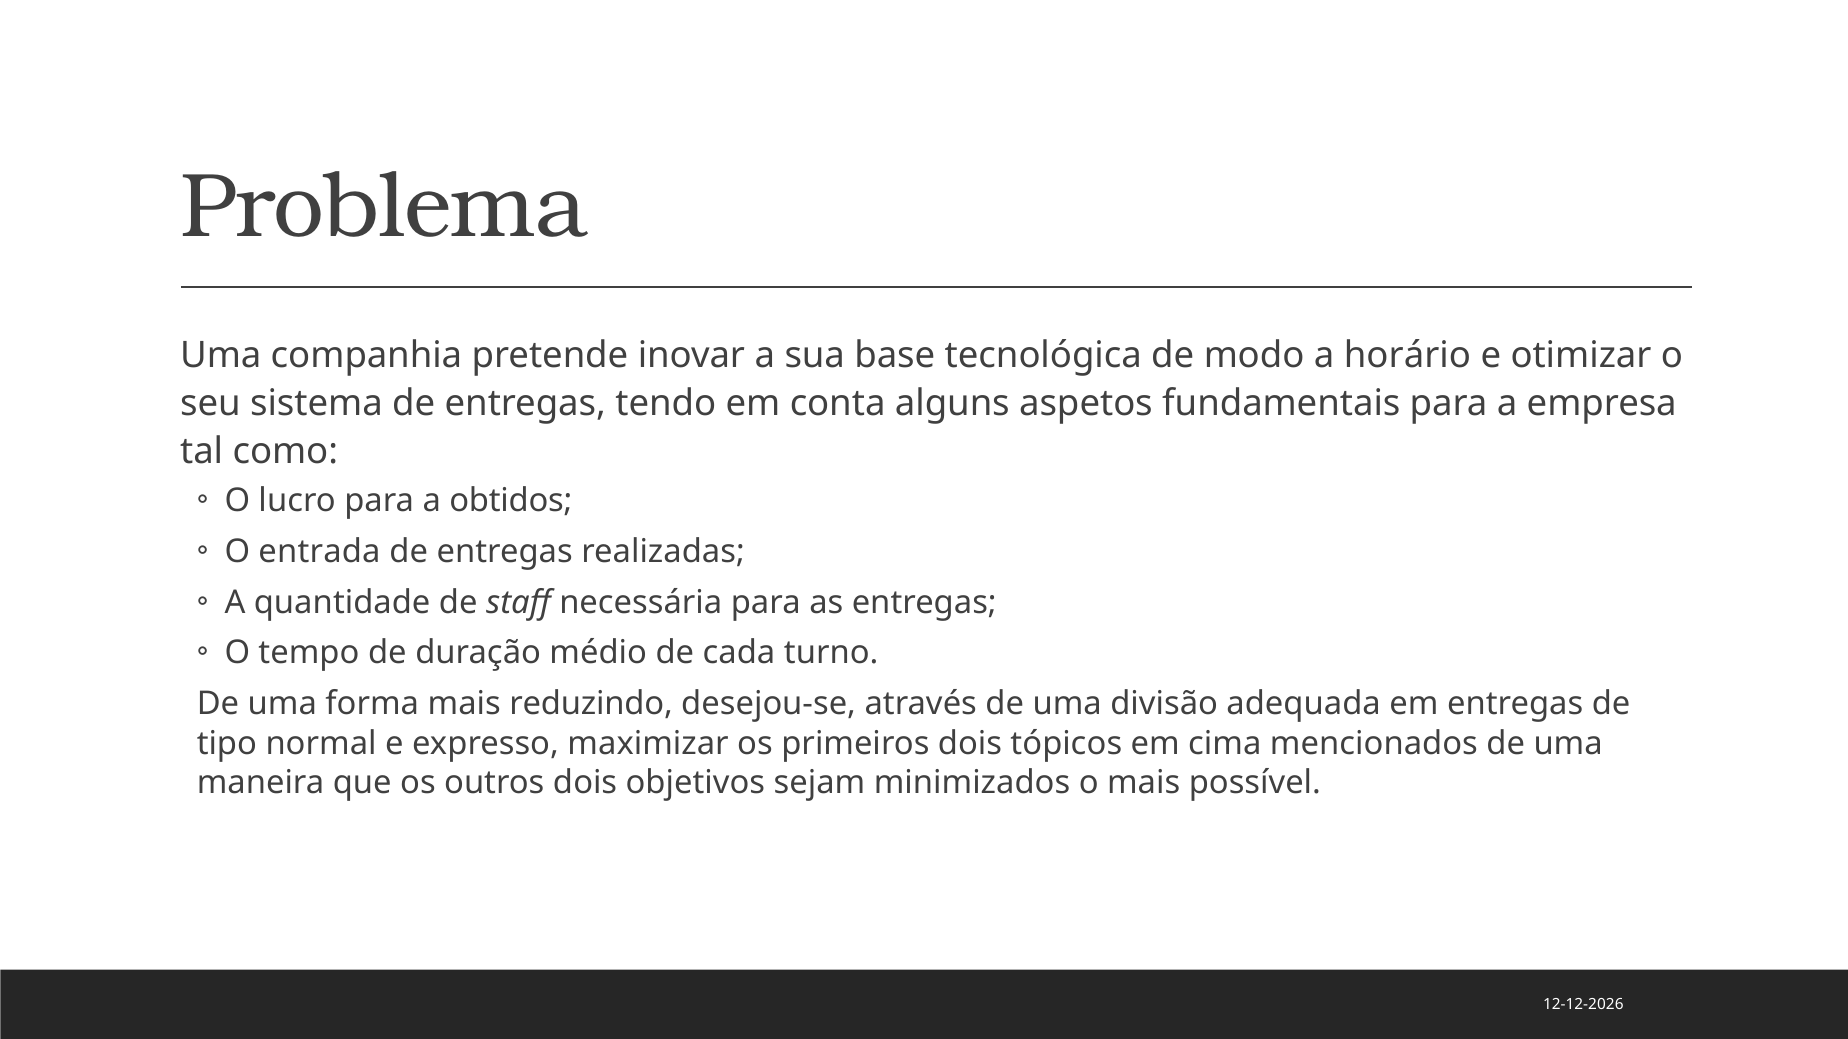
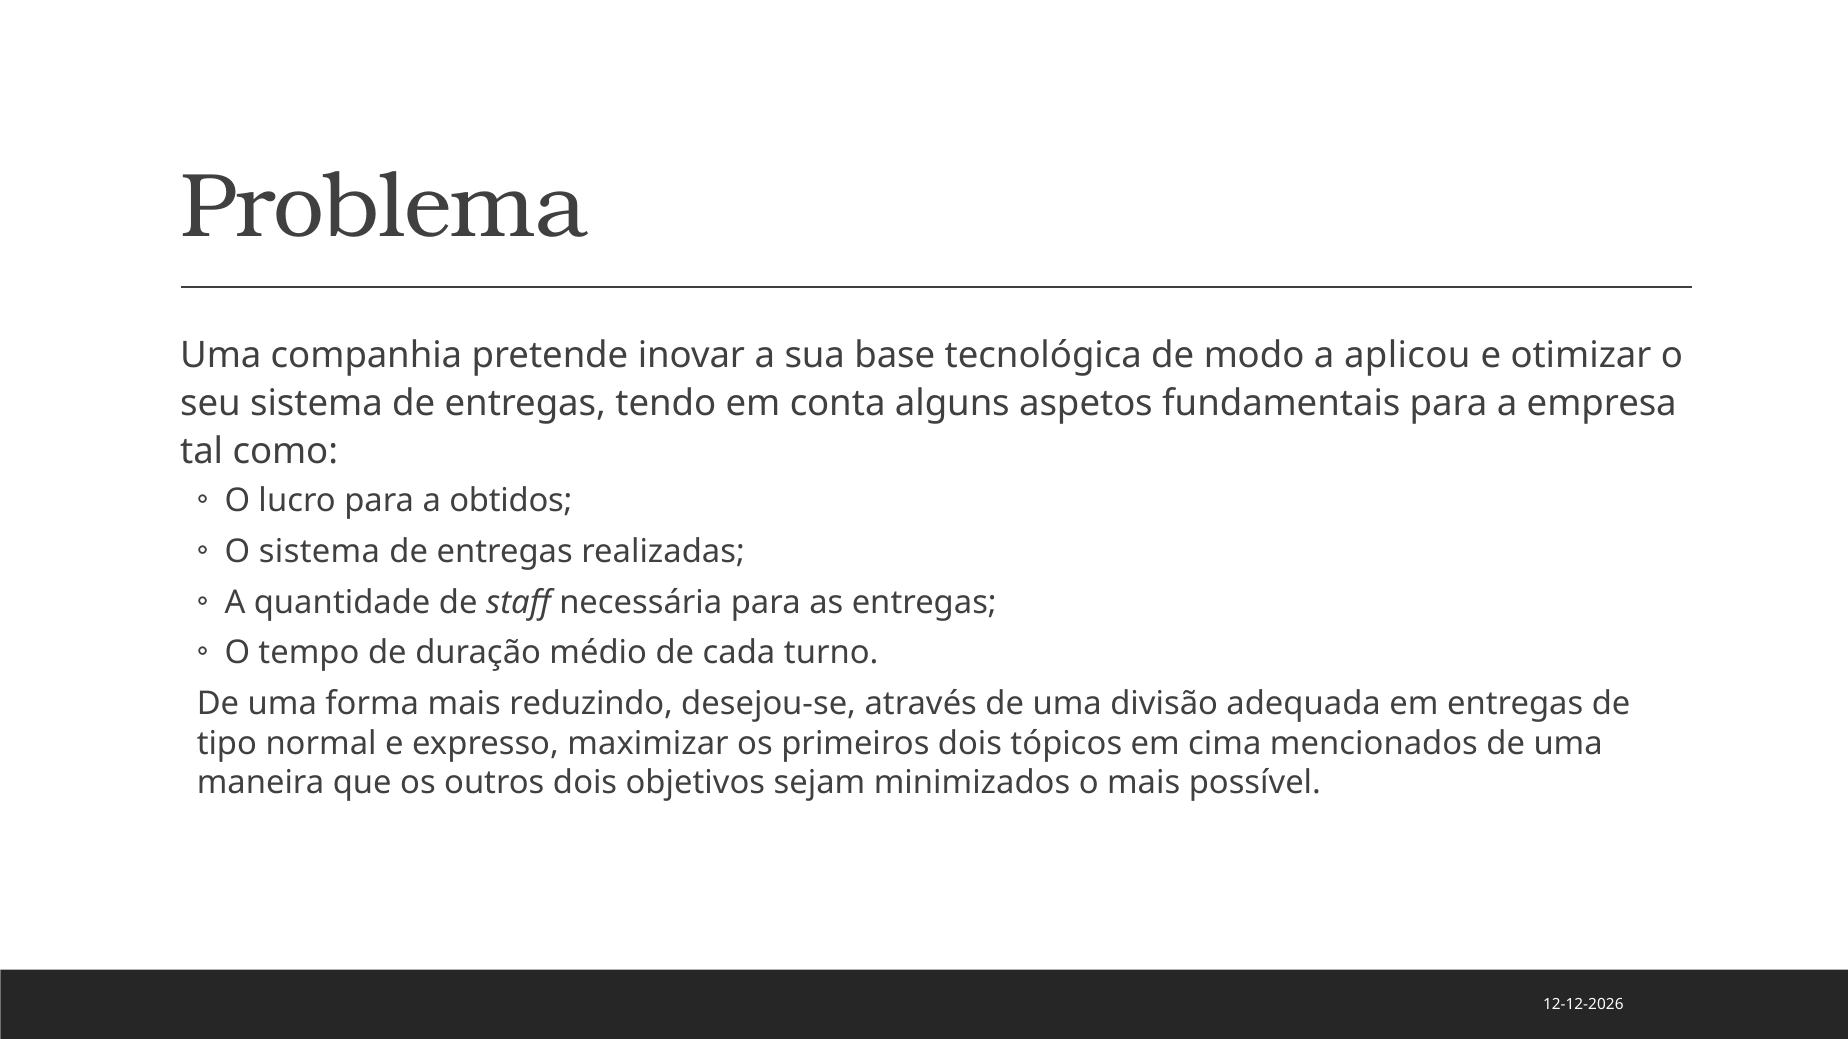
horário: horário -> aplicou (1407, 355)
O entrada: entrada -> sistema (319, 552)
